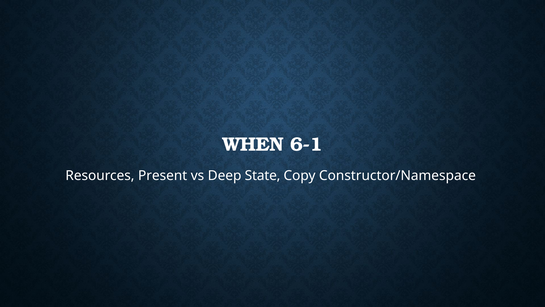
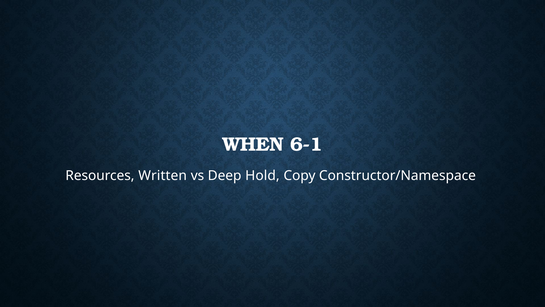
Present: Present -> Written (163, 175)
State: State -> Hold (262, 175)
